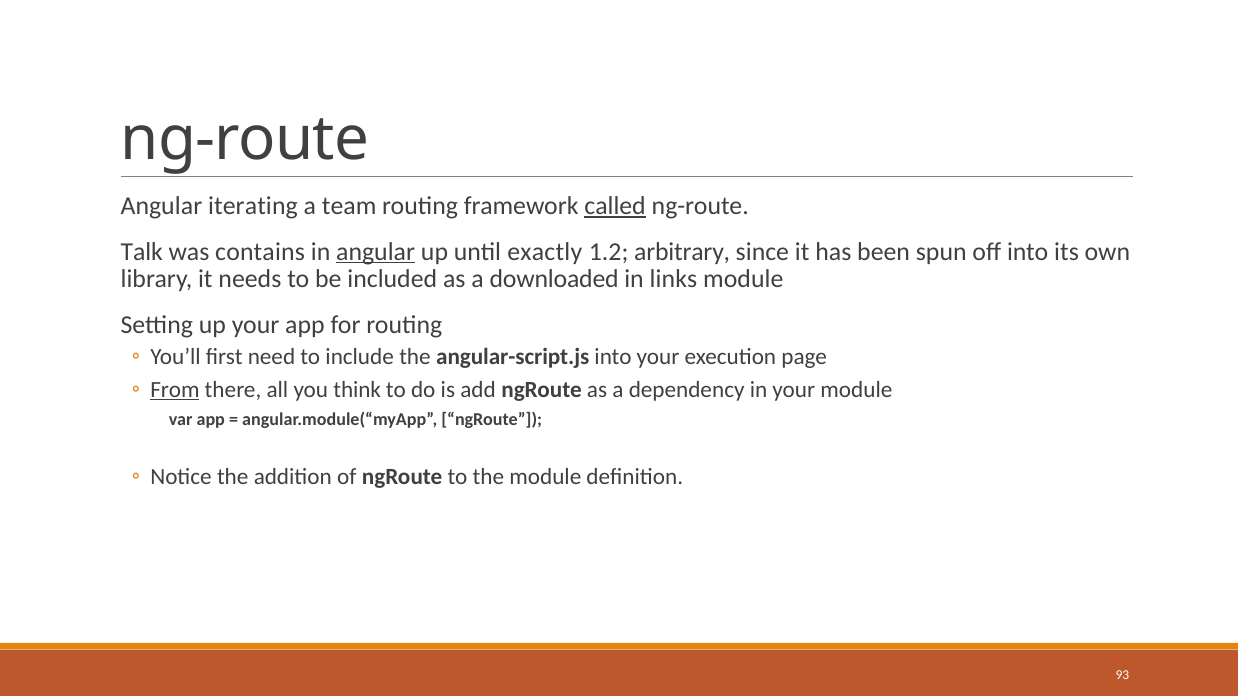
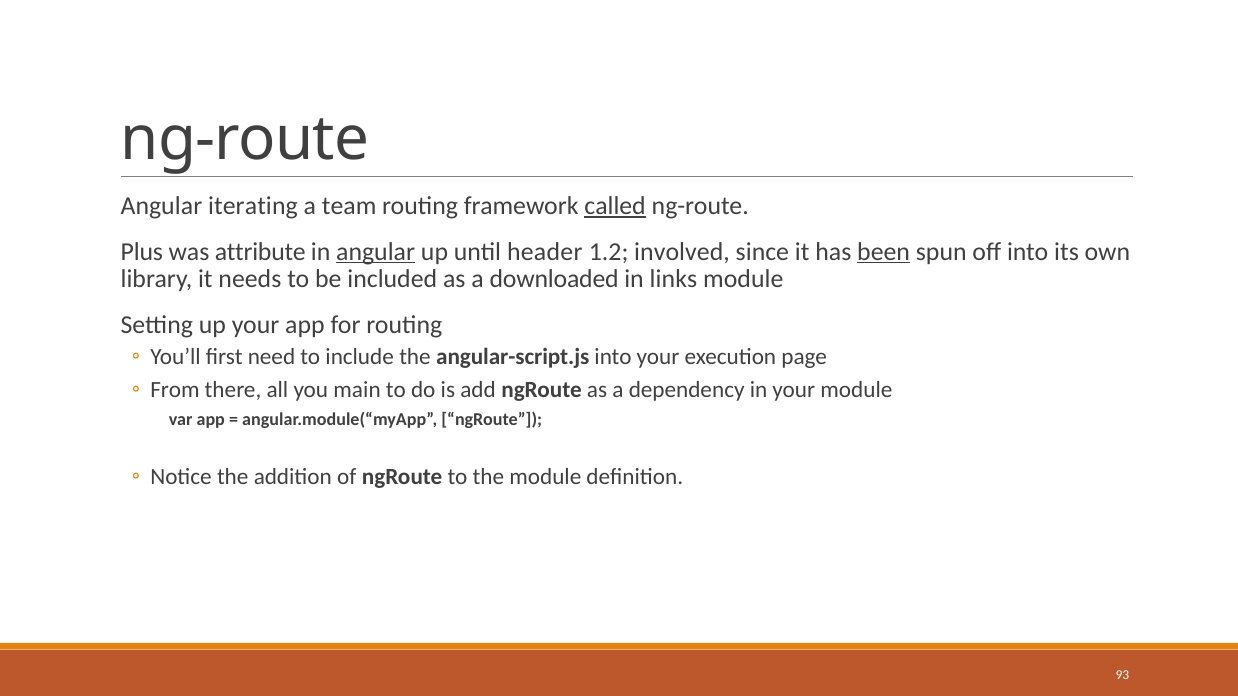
Talk: Talk -> Plus (142, 252)
contains: contains -> attribute (260, 252)
exactly: exactly -> header (545, 252)
arbitrary: arbitrary -> involved (682, 252)
been underline: none -> present (884, 252)
From underline: present -> none (175, 390)
think: think -> main (357, 390)
